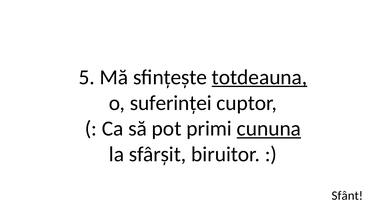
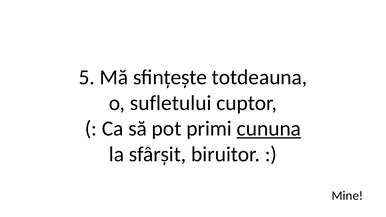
totdeauna underline: present -> none (260, 77)
suferinței: suferinței -> sufletului (171, 103)
Sfânt: Sfânt -> Mine (347, 196)
